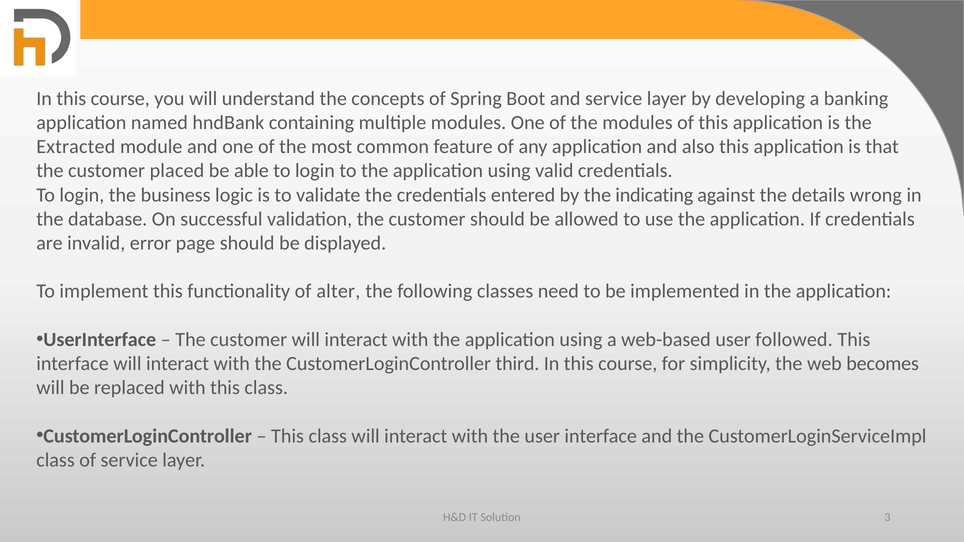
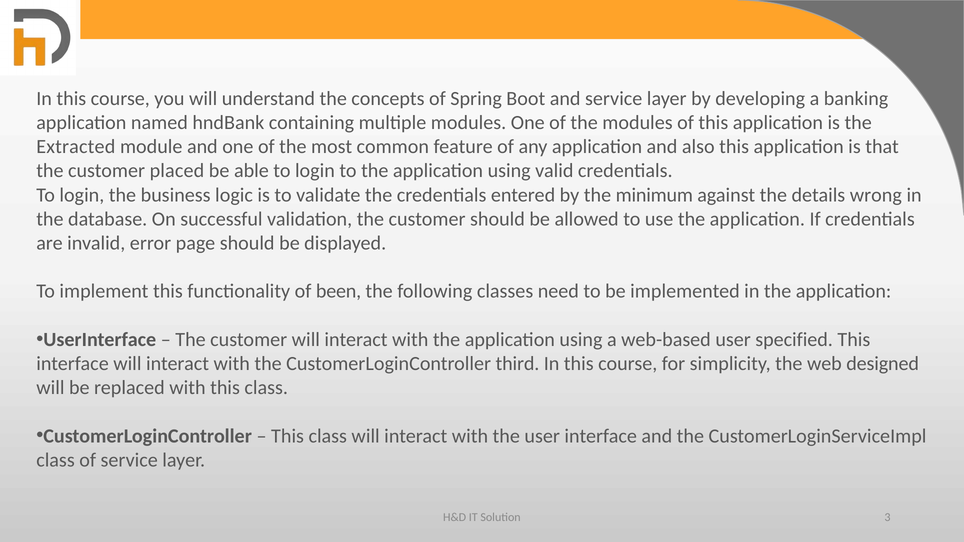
indicating: indicating -> minimum (654, 195)
alter: alter -> been (339, 291)
followed: followed -> specified (794, 340)
becomes: becomes -> designed (883, 364)
